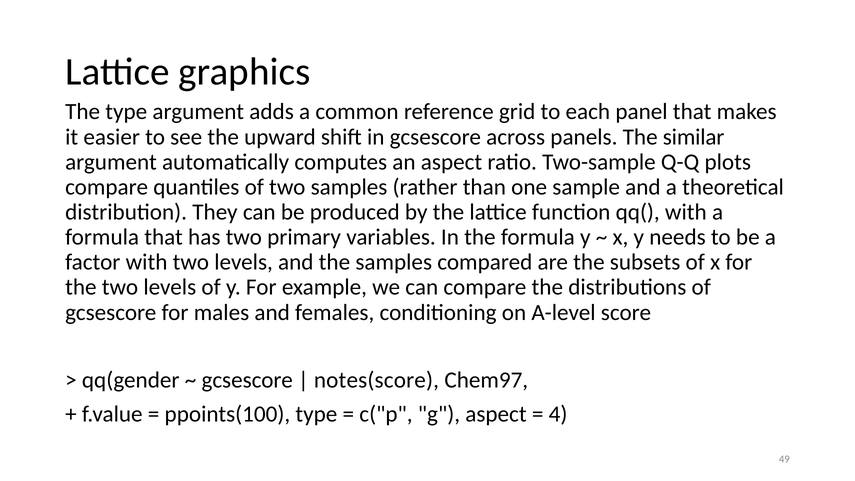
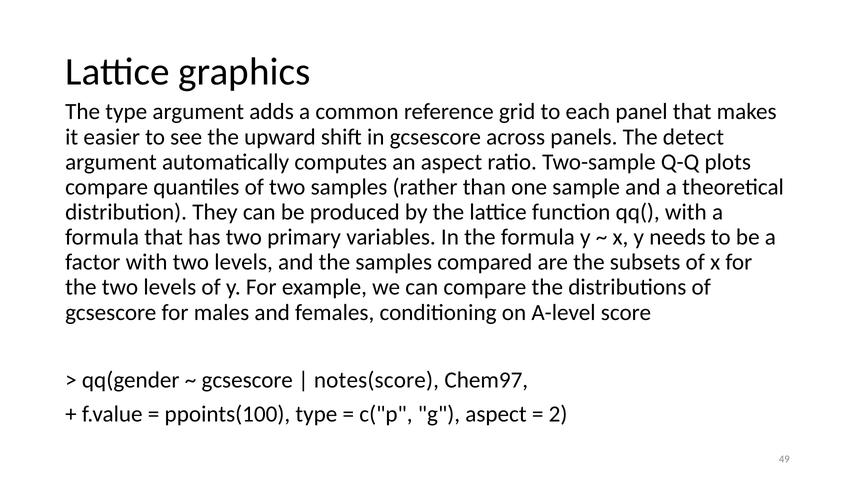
similar: similar -> detect (693, 137)
4: 4 -> 2 (558, 414)
